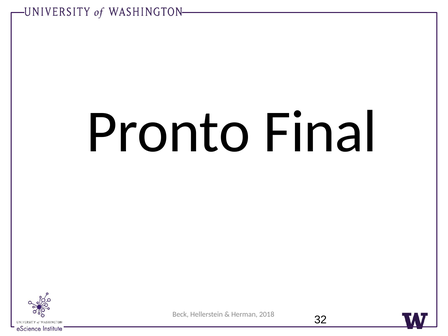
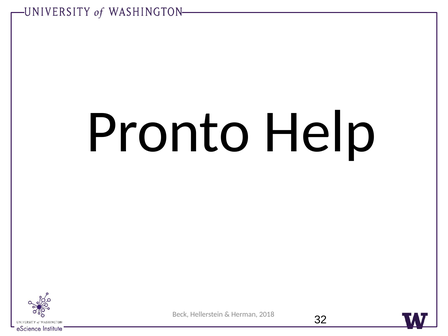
Final: Final -> Help (320, 132)
